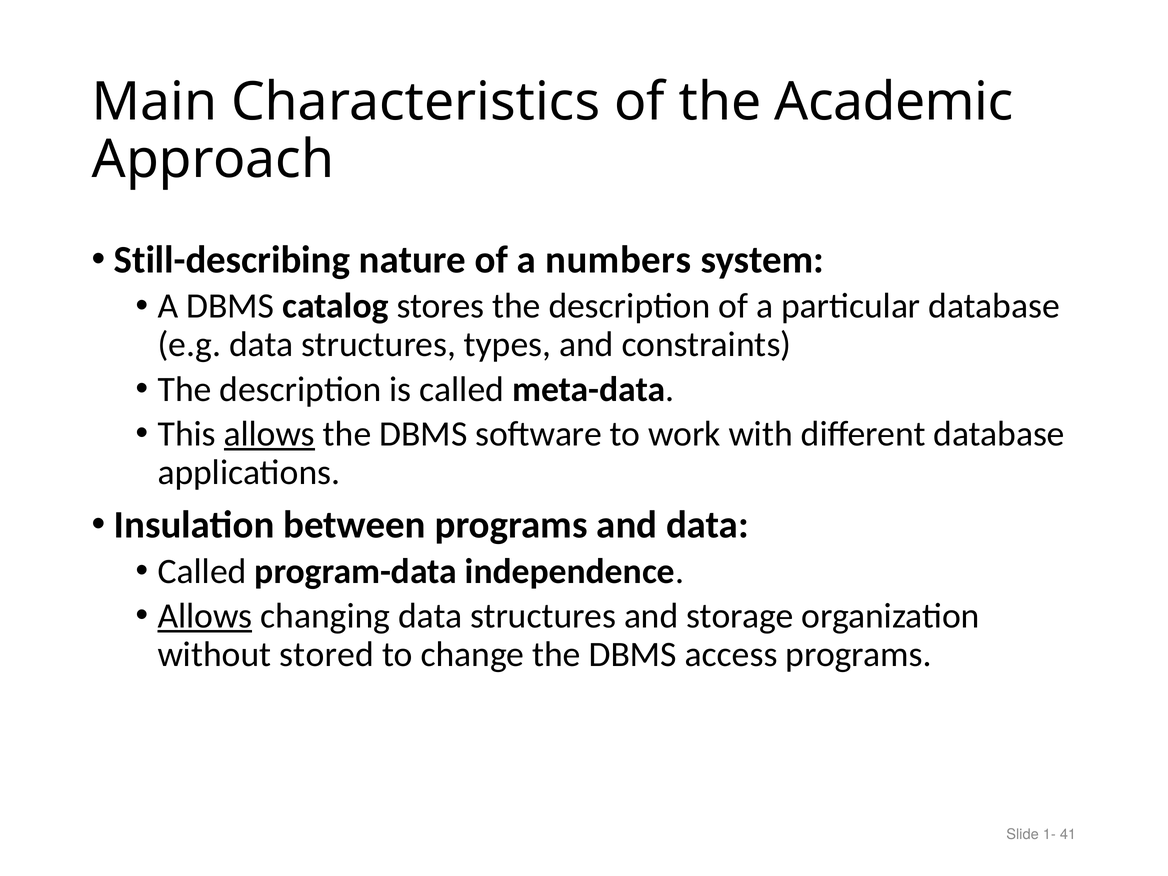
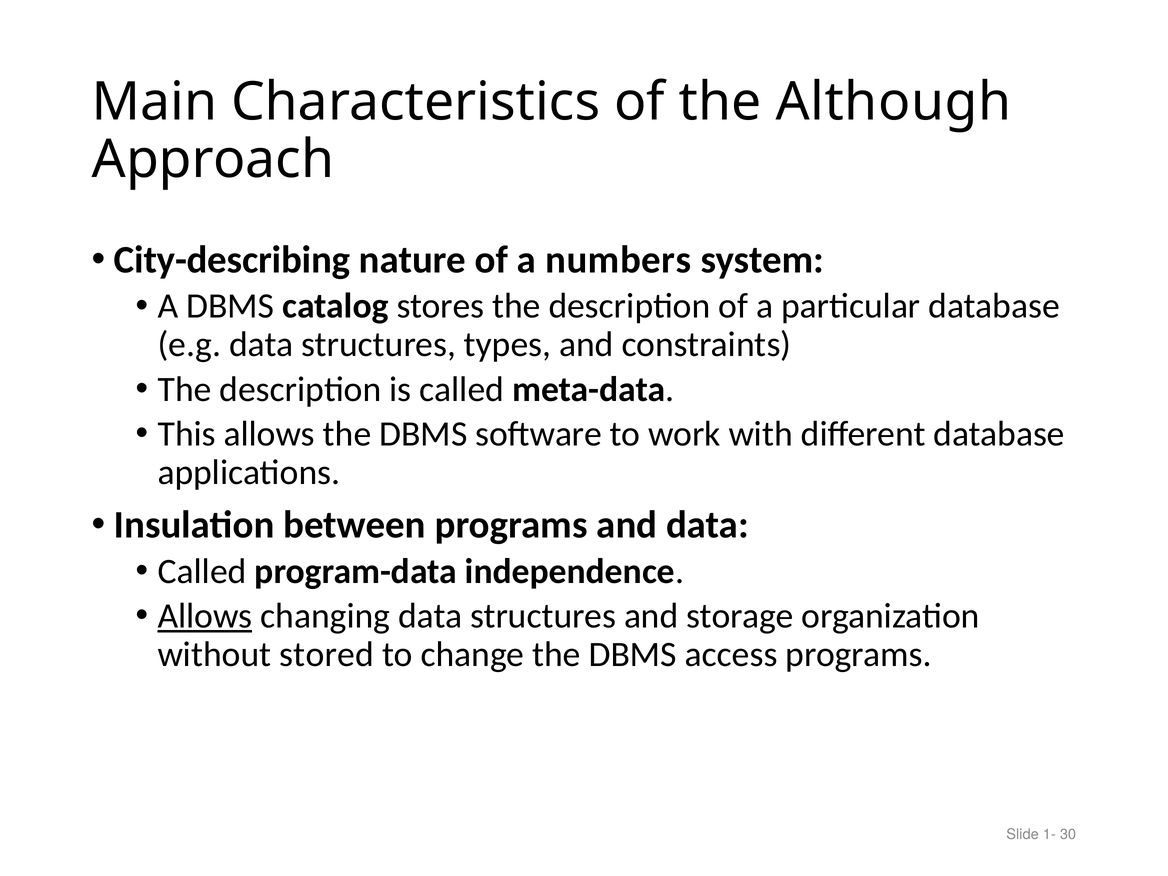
Academic: Academic -> Although (893, 102)
Still-describing: Still-describing -> City-describing (232, 260)
allows underline: present -> none (269, 434)
41: 41 -> 30 (1068, 835)
